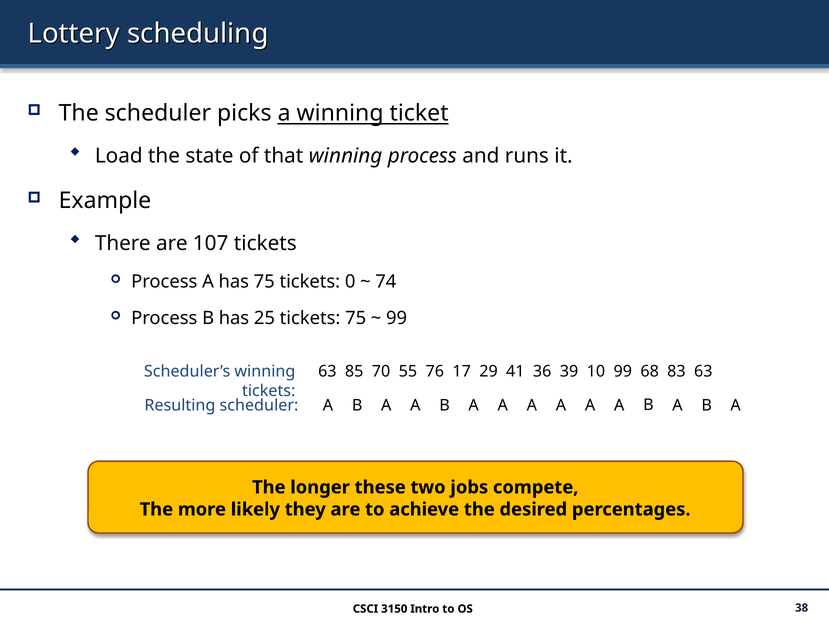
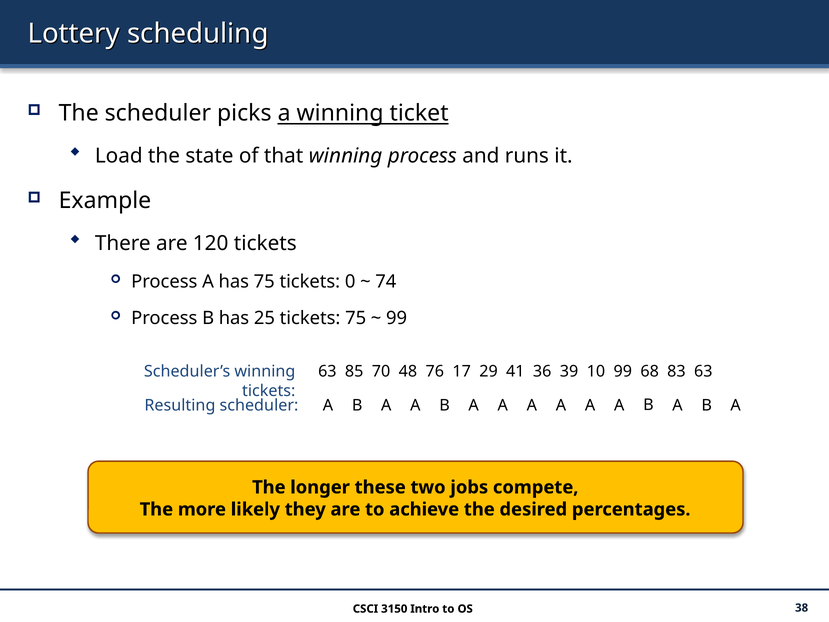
107: 107 -> 120 (211, 243)
55: 55 -> 48 (408, 371)
